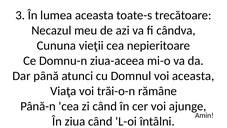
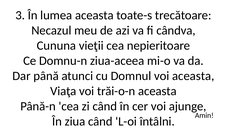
trăi-o-n rămâne: rămâne -> aceasta (157, 91)
